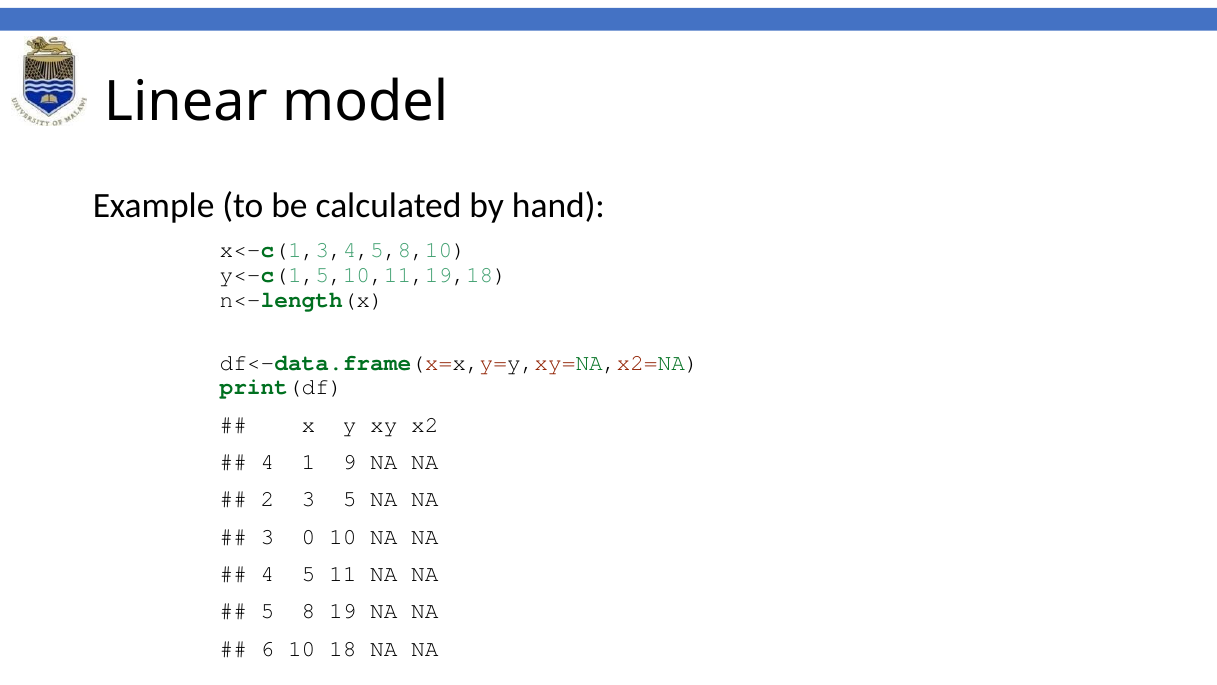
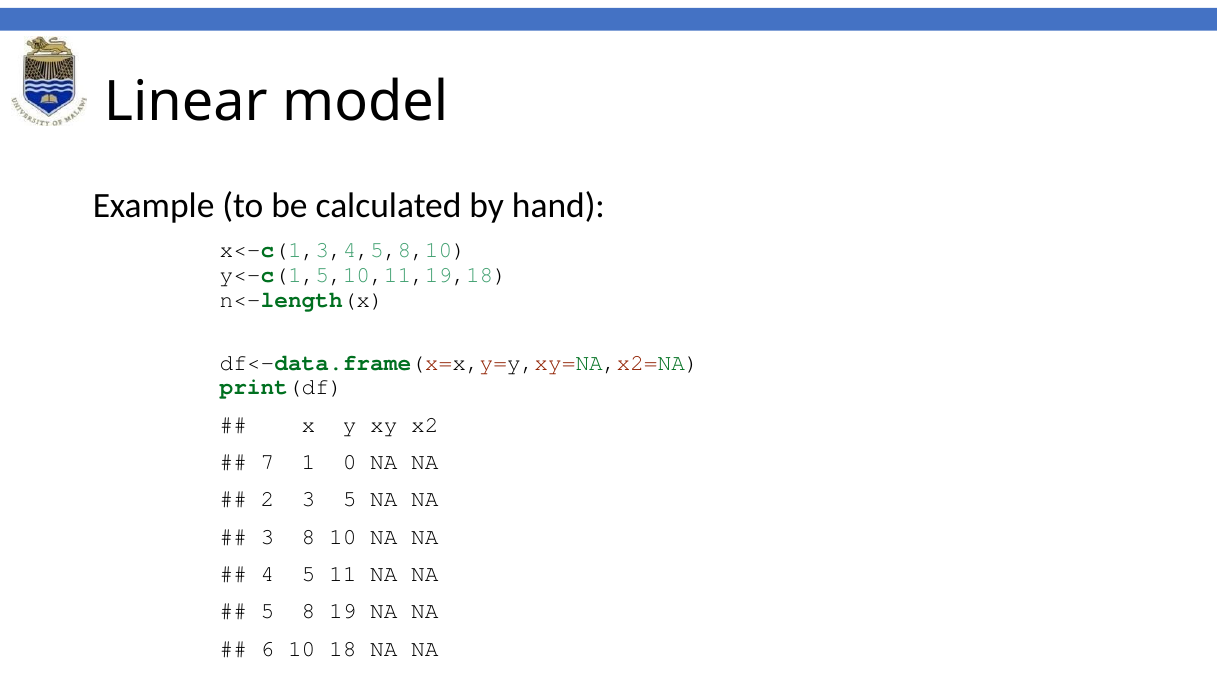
4: 4 -> 7 (267, 462)
9: 9 -> 0 (350, 462)
3 0: 0 -> 8 (309, 536)
